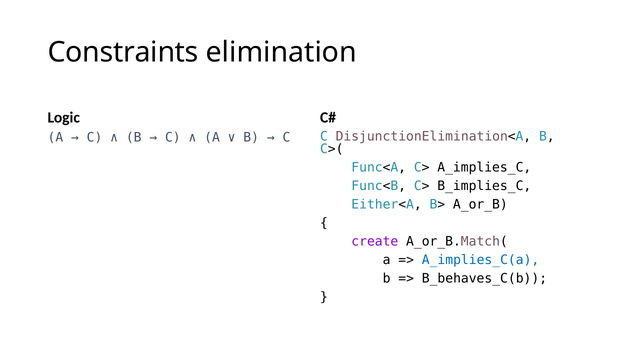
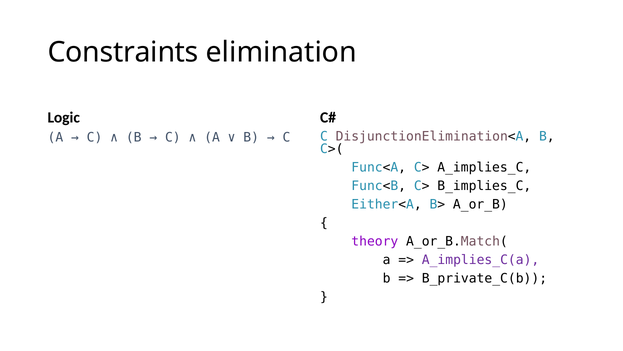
create: create -> theory (375, 241)
A_implies_C(a colour: blue -> purple (481, 259)
B_behaves_C(b: B_behaves_C(b -> B_private_C(b (484, 278)
